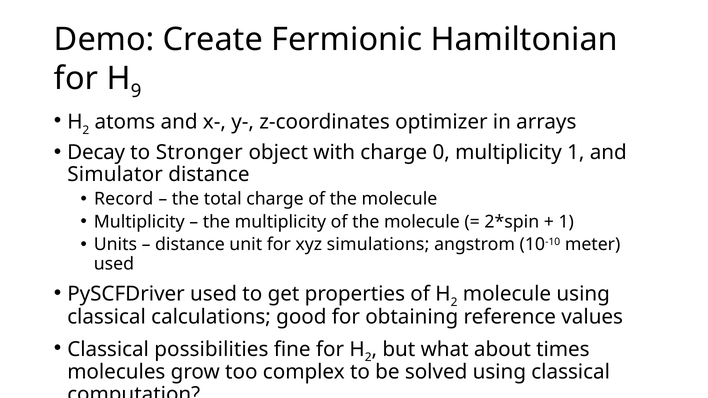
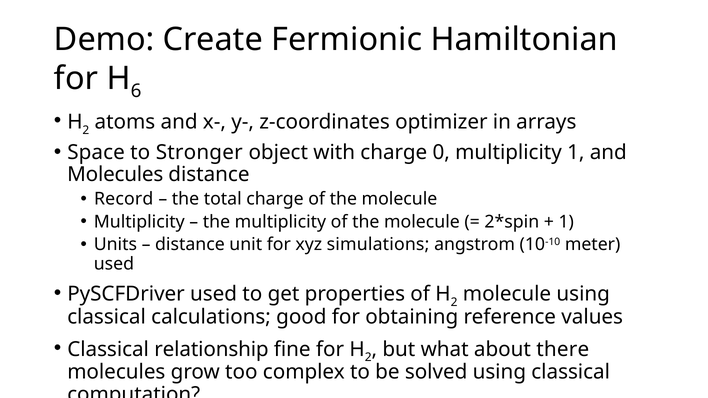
9: 9 -> 6 (136, 91)
Decay: Decay -> Space (96, 152)
Simulator: Simulator -> Molecules (115, 175)
possibilities: possibilities -> relationship (211, 349)
times: times -> there (563, 349)
